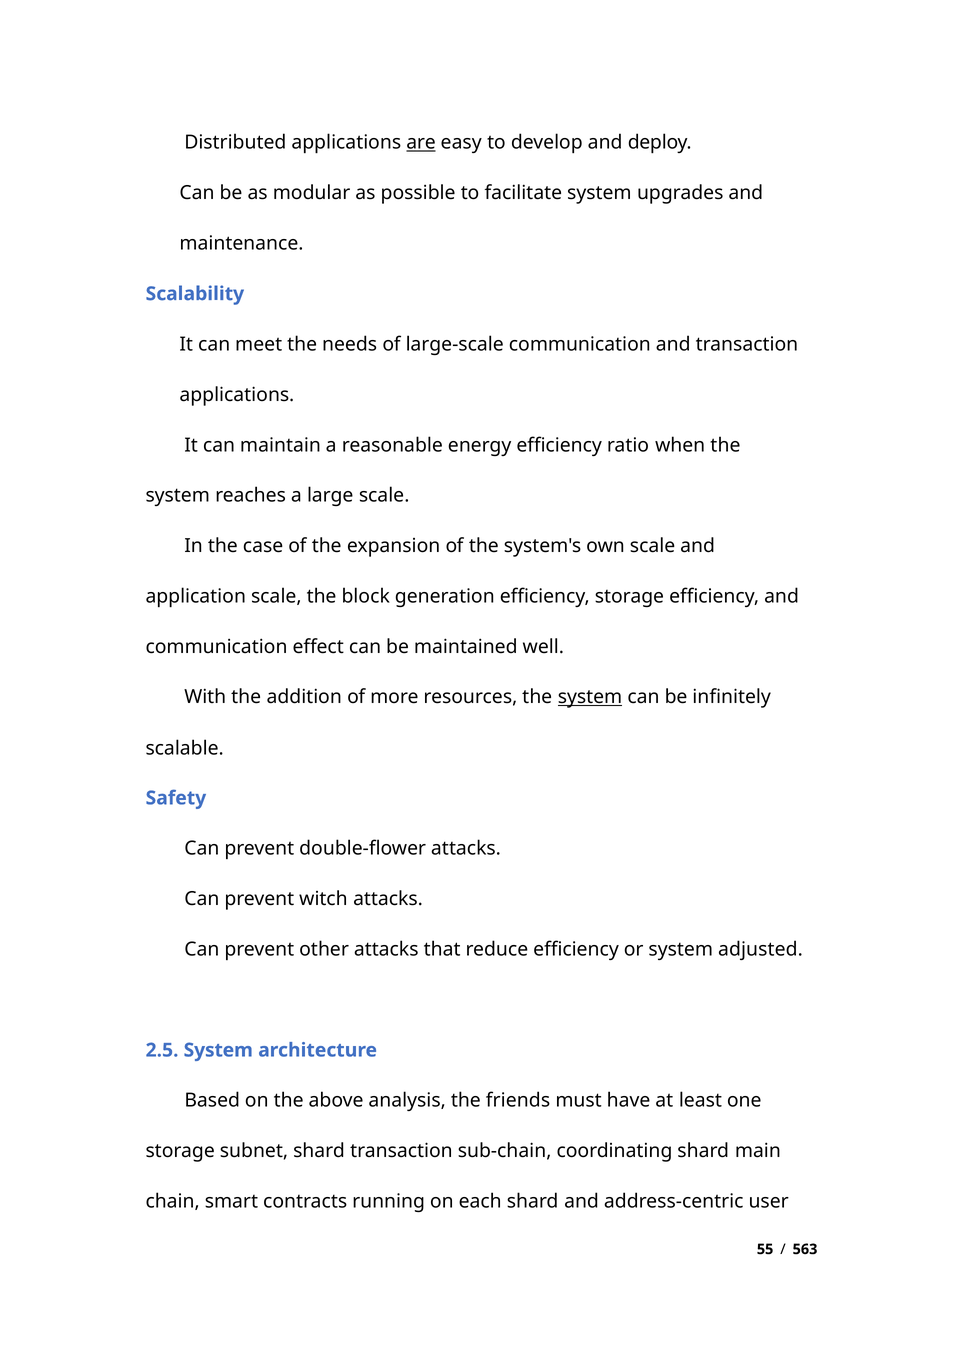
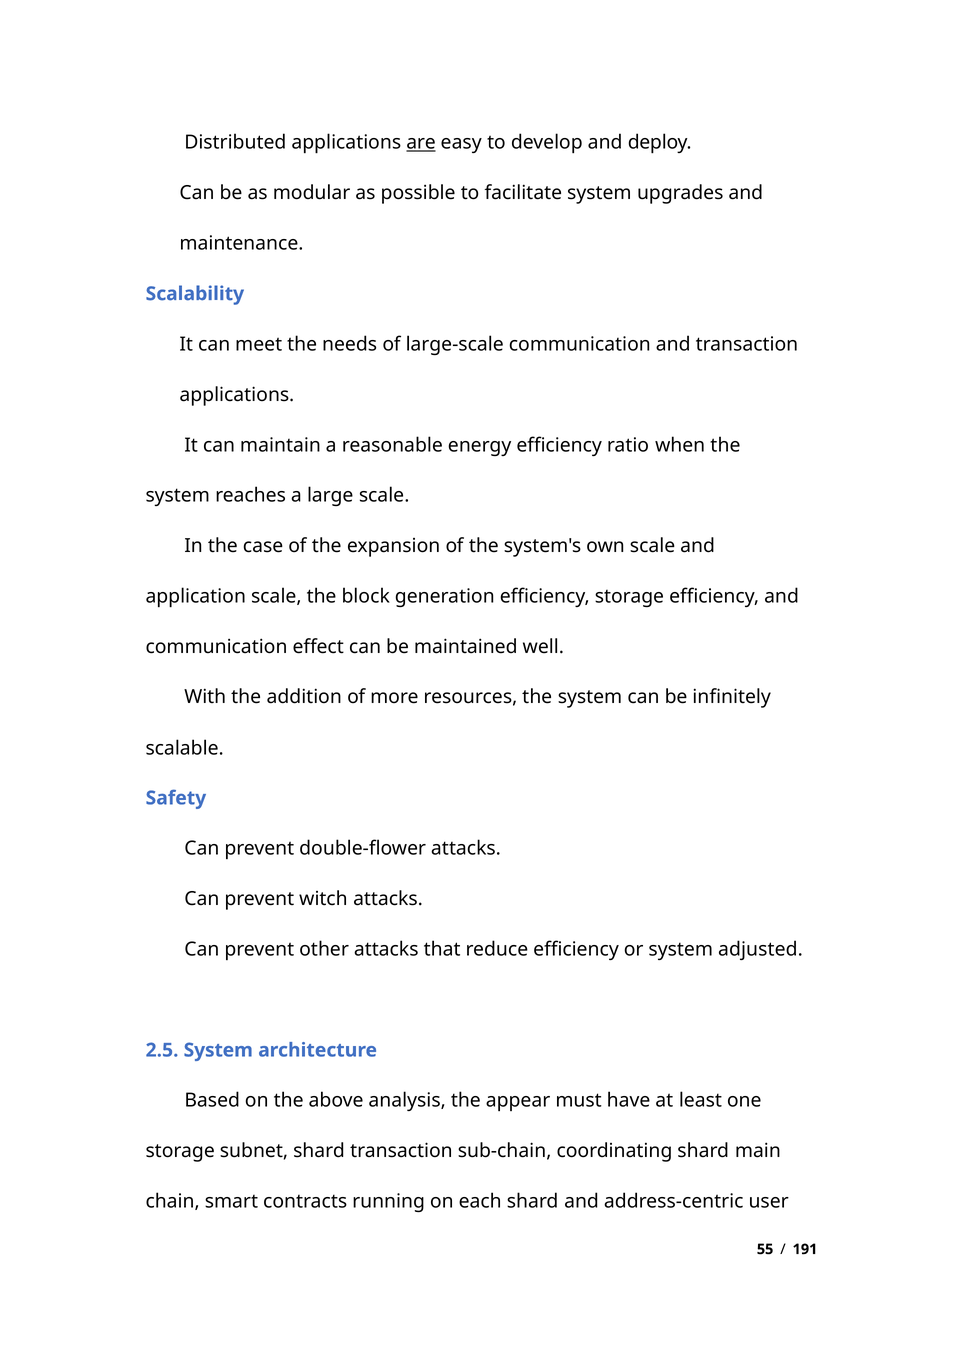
system underline: present -> none (590, 697)
friends: friends -> appear (518, 1101)
563: 563 -> 191 (805, 1250)
